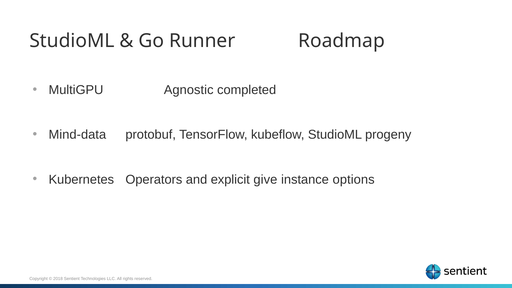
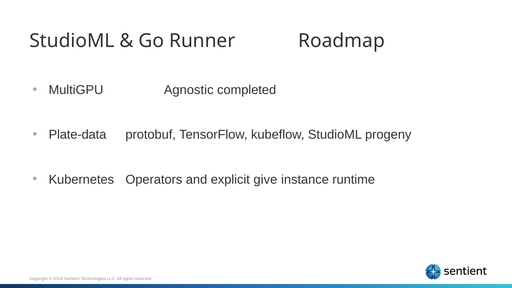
Mind-data: Mind-data -> Plate-data (77, 135)
options: options -> runtime (354, 179)
